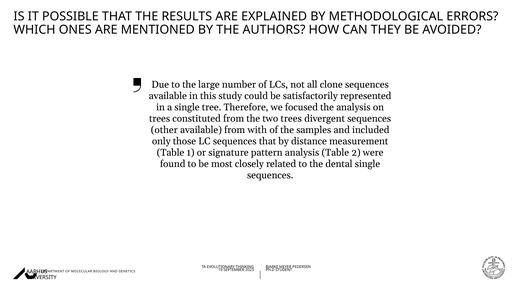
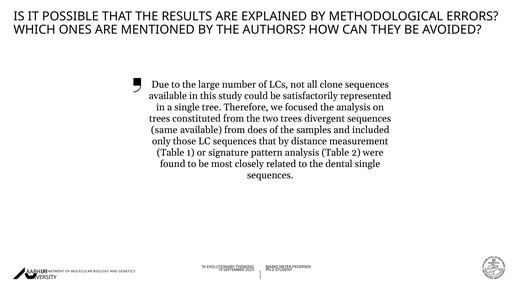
other: other -> same (164, 130)
with: with -> does (257, 130)
